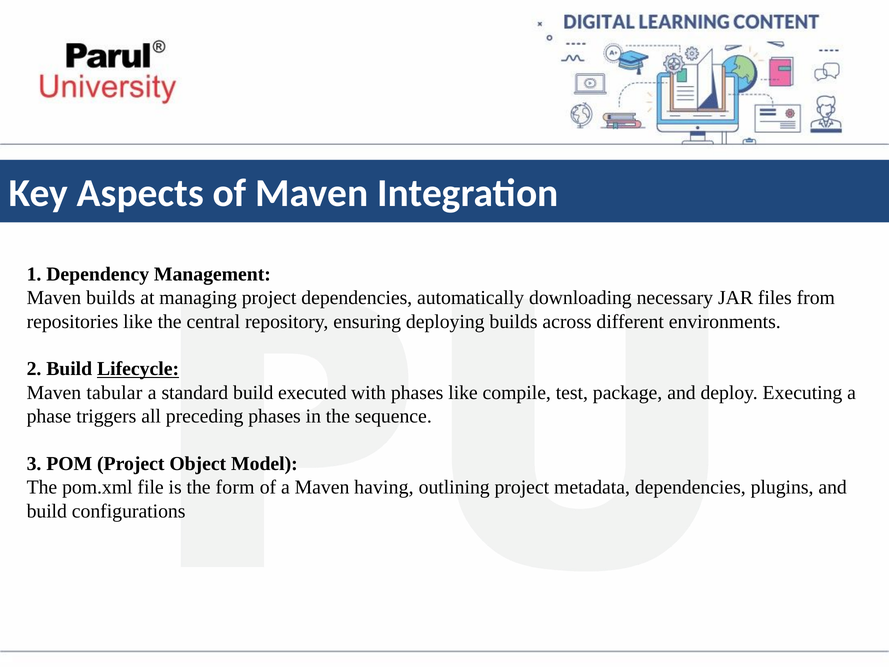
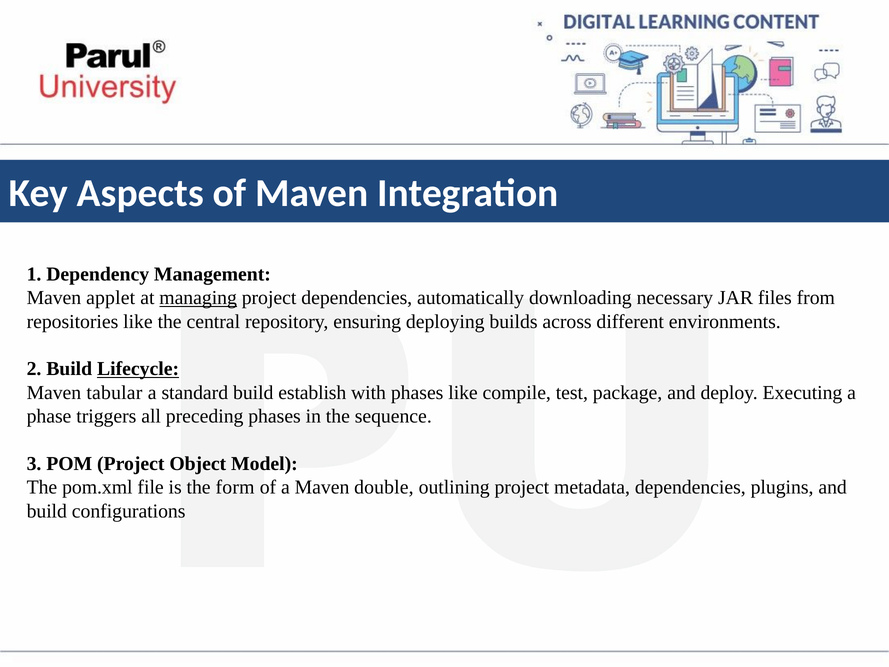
Maven builds: builds -> applet (111, 298)
managing underline: none -> present (198, 298)
executed: executed -> establish (312, 393)
having: having -> double (384, 487)
